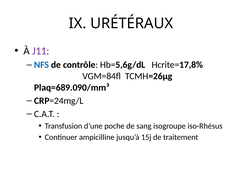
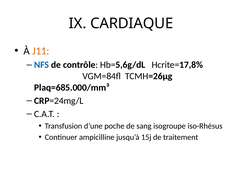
URÉTÉRAUX: URÉTÉRAUX -> CARDIAQUE (132, 23)
J11 colour: purple -> orange (41, 51)
Plaq=689.090/mm³: Plaq=689.090/mm³ -> Plaq=685.000/mm³ (72, 87)
